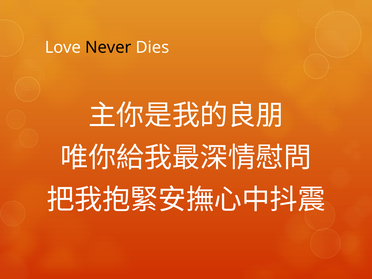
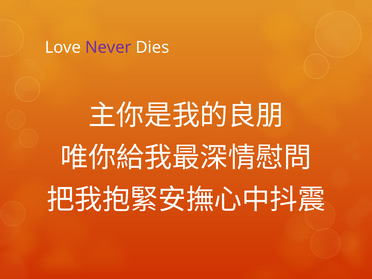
Never colour: black -> purple (108, 47)
